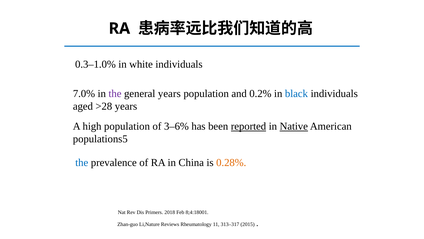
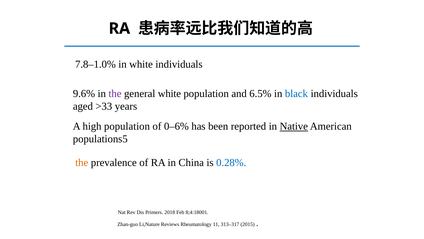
0.3–1.0%: 0.3–1.0% -> 7.8–1.0% (95, 64)
7.0%: 7.0% -> 9.6% (84, 93)
general years: years -> white (169, 93)
0.2%: 0.2% -> 6.5% (260, 93)
>28: >28 -> >33 (104, 106)
3–6%: 3–6% -> 0–6% (176, 126)
reported underline: present -> none (248, 126)
the colour: blue -> orange (82, 162)
0.28% colour: orange -> blue (231, 162)
